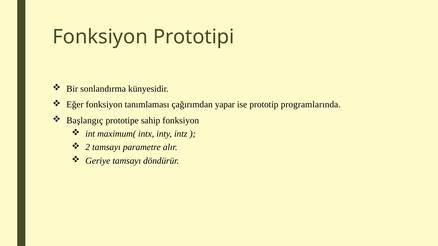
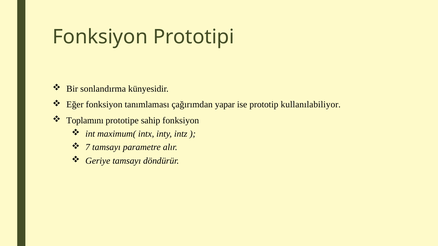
programlarında: programlarında -> kullanılabiliyor (311, 105)
Başlangıç: Başlangıç -> Toplamını (85, 121)
2: 2 -> 7 (88, 148)
